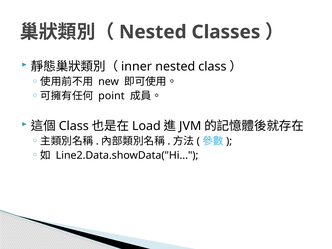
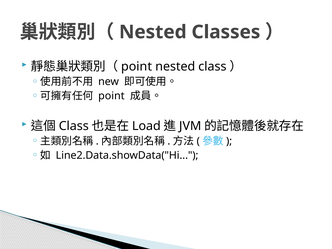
inner: inner -> point (137, 67)
